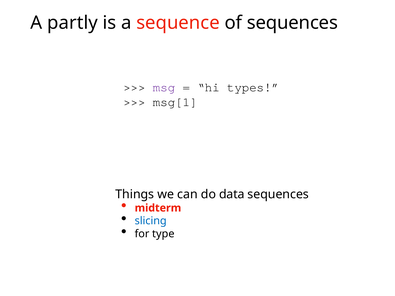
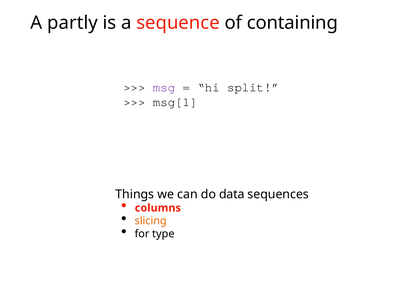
of sequences: sequences -> containing (292, 23)
types: types -> split (253, 87)
midterm: midterm -> columns (158, 208)
slicing colour: blue -> orange (151, 221)
